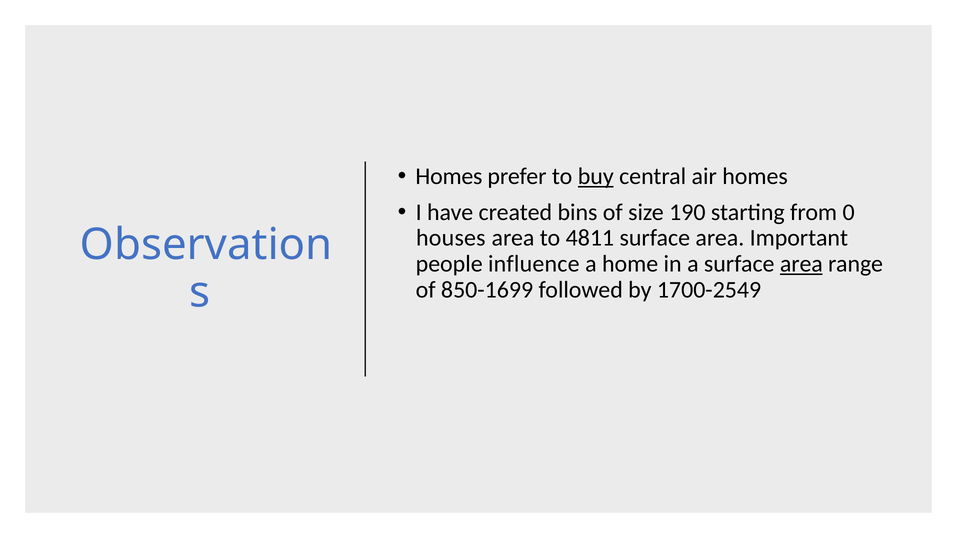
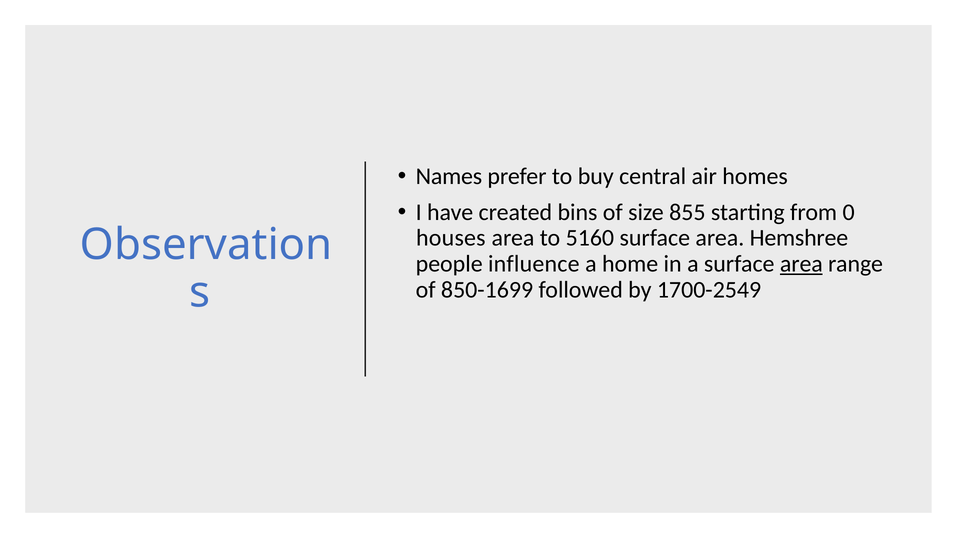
Homes: Homes -> Names (449, 177)
buy underline: present -> none (596, 177)
190: 190 -> 855 (687, 212)
4811: 4811 -> 5160 (590, 238)
Important: Important -> Hemshree (799, 238)
